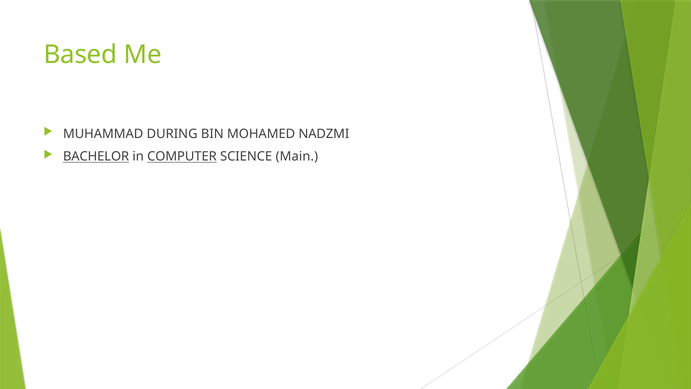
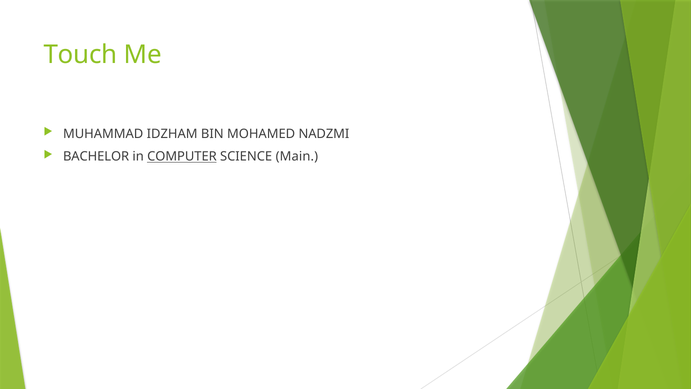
Based: Based -> Touch (80, 54)
DURING: DURING -> IDZHAM (172, 134)
BACHELOR underline: present -> none (96, 156)
